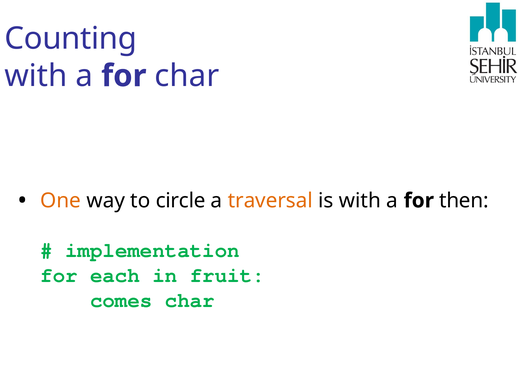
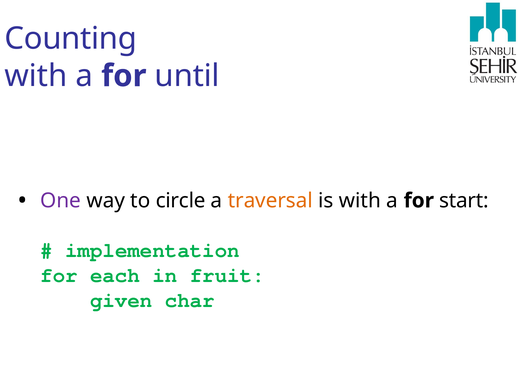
for char: char -> until (187, 76)
One colour: orange -> purple (61, 201)
then: then -> start (464, 201)
comes: comes -> given (121, 300)
